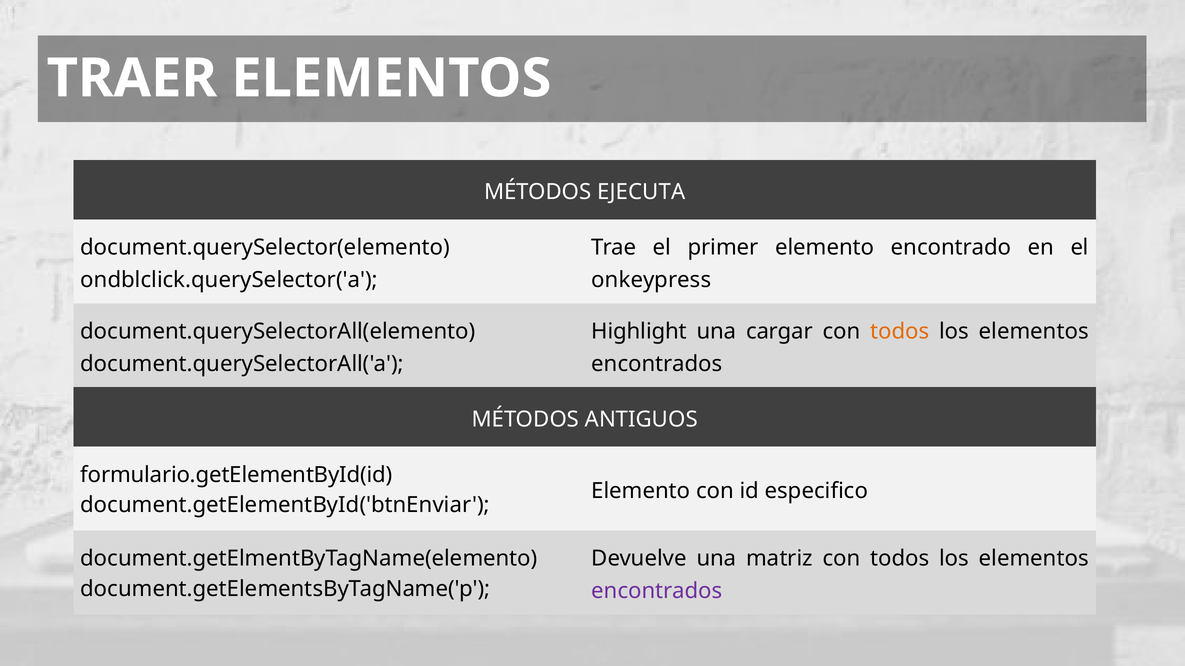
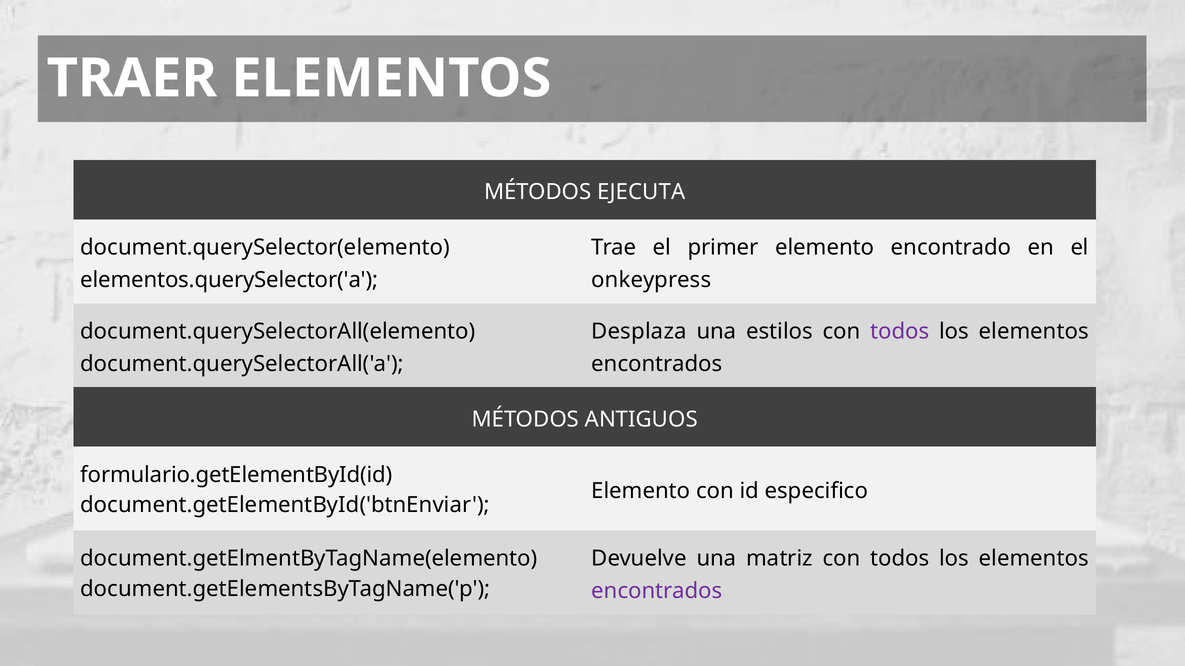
ondblclick.querySelector('a: ondblclick.querySelector('a -> elementos.querySelector('a (229, 280)
Highlight: Highlight -> Desplaza (639, 332)
cargar: cargar -> estilos (779, 332)
todos colour: orange -> purple (900, 332)
